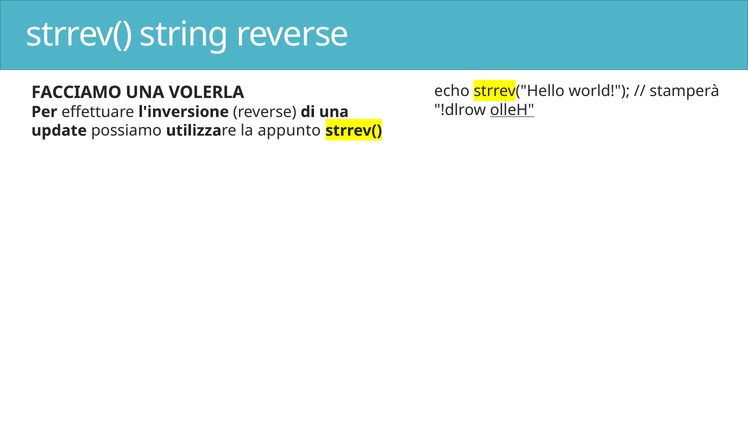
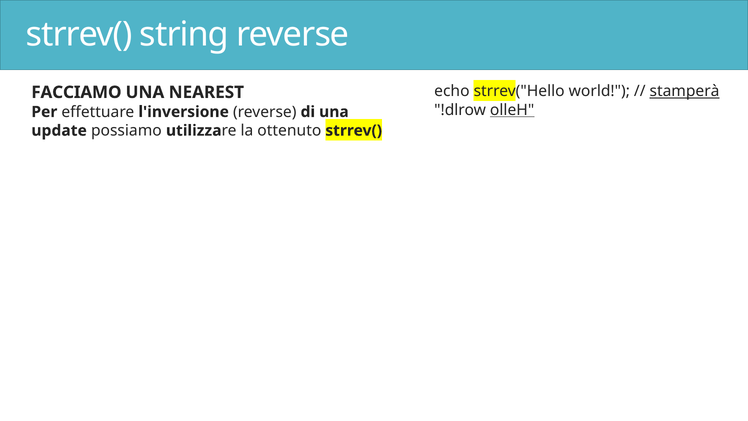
stamperà underline: none -> present (685, 91)
VOLERLA: VOLERLA -> NEAREST (206, 92)
appunto: appunto -> ottenuto (289, 131)
